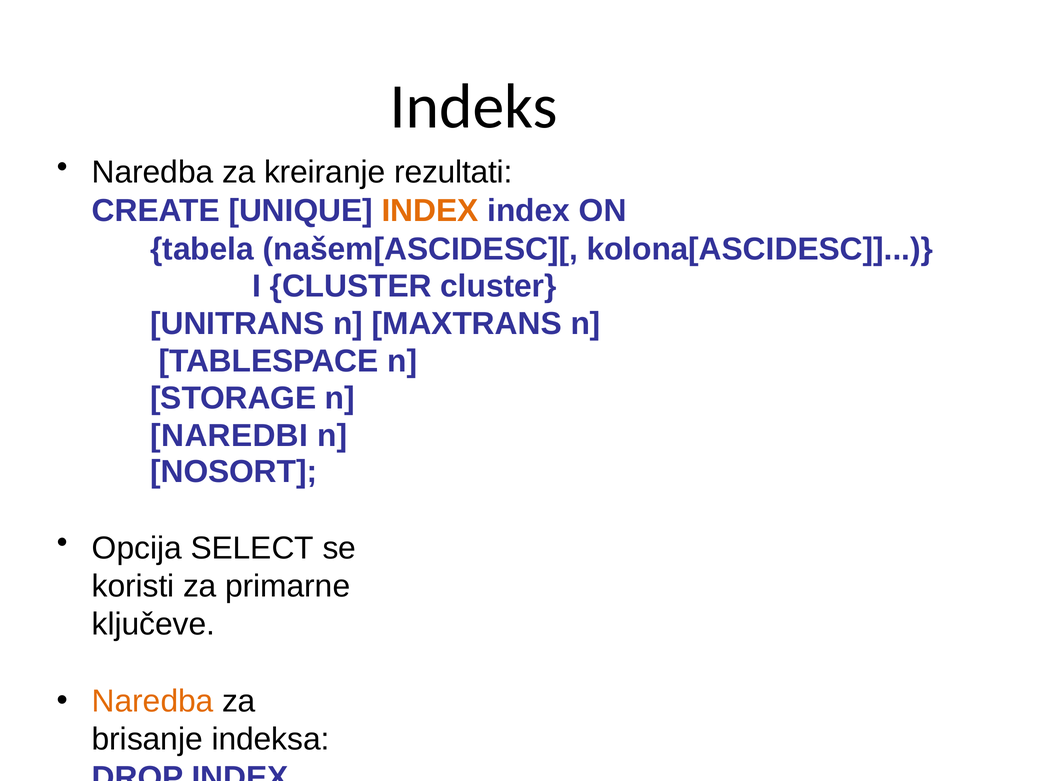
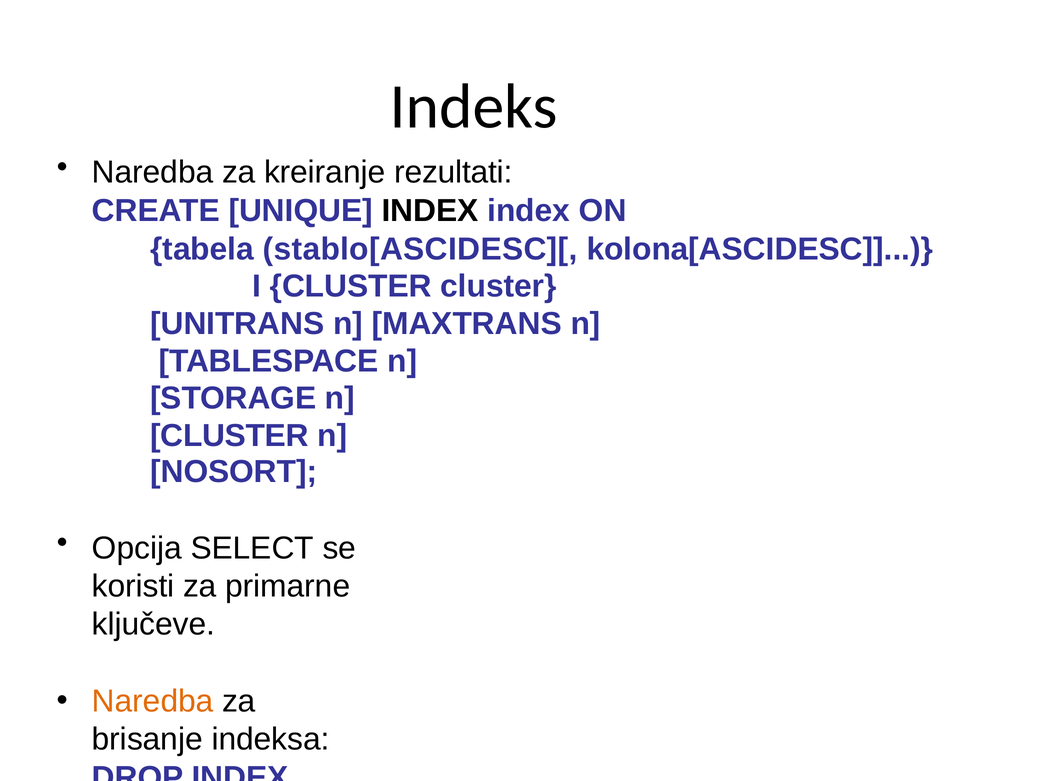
INDEX colour: orange -> black (430, 210)
našem[ASCIDESC][: našem[ASCIDESC][ -> stablo[ASCIDESC][ (420, 249)
NAREDBI: NAREDBI -> CLUSTER (229, 435)
